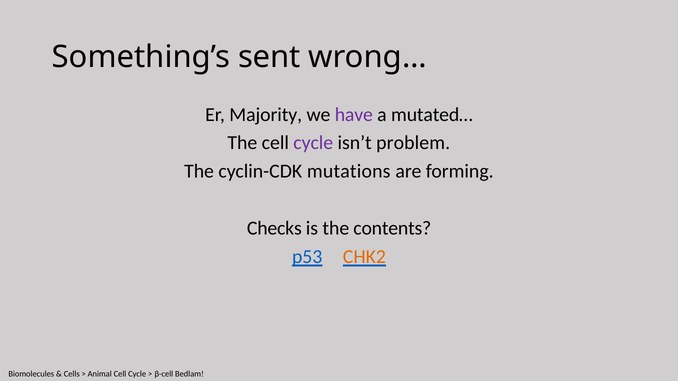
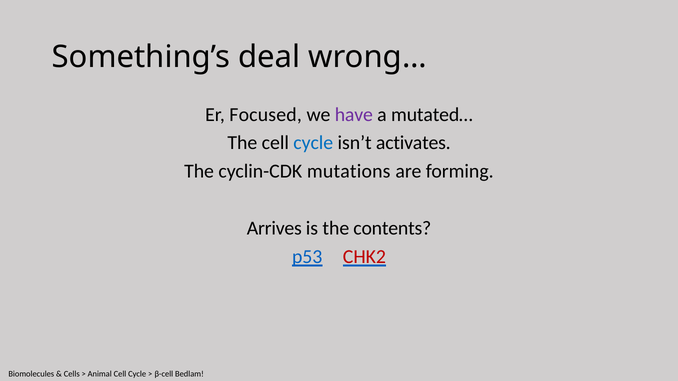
sent: sent -> deal (269, 57)
Majority: Majority -> Focused (266, 115)
cycle colour: purple -> blue (313, 143)
problem: problem -> activates (413, 143)
Checks: Checks -> Arrives (274, 228)
CHK2 colour: orange -> red (364, 257)
